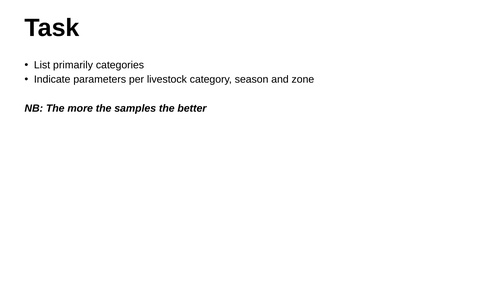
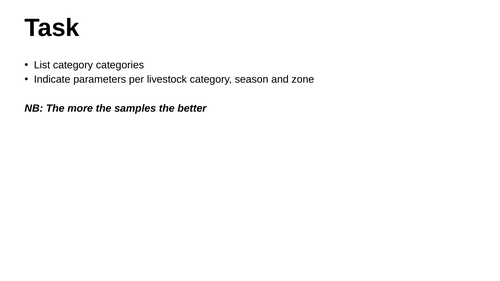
List primarily: primarily -> category (73, 65)
